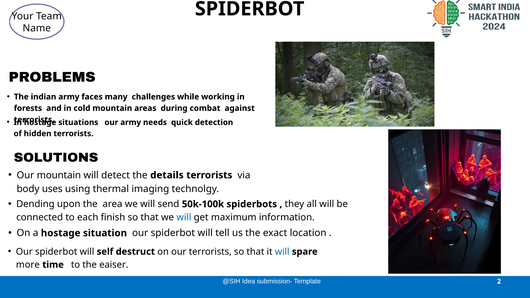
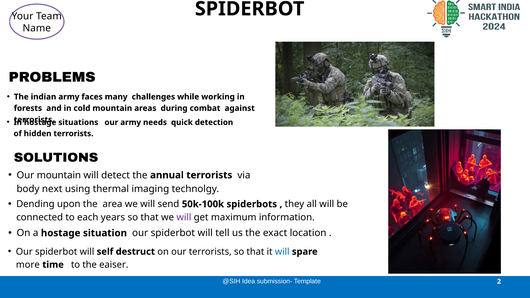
details: details -> annual (167, 175)
uses: uses -> next (52, 189)
finish: finish -> years (113, 218)
will colour: blue -> purple (184, 218)
